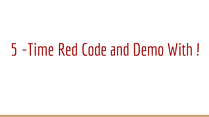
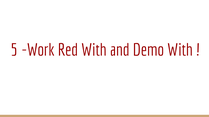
Time: Time -> Work (38, 50)
Red Code: Code -> With (94, 50)
